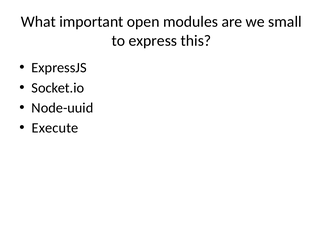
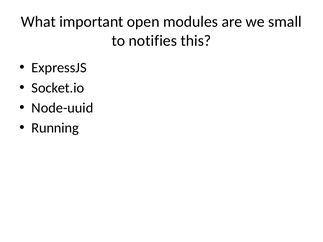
express: express -> notifies (153, 41)
Execute: Execute -> Running (55, 128)
